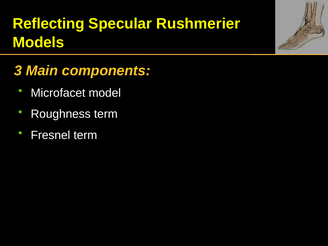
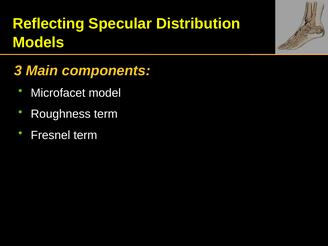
Rushmerier: Rushmerier -> Distribution (198, 24)
